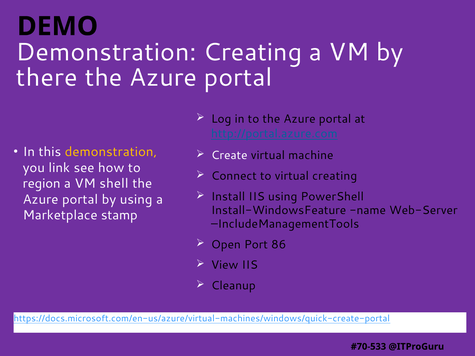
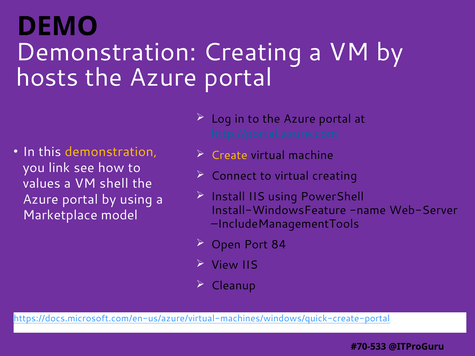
there: there -> hosts (47, 78)
Create colour: white -> yellow (229, 156)
region: region -> values (42, 184)
stamp: stamp -> model (119, 215)
86: 86 -> 84 (279, 245)
